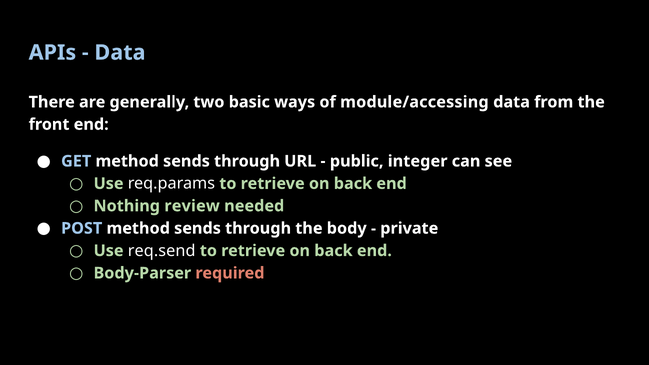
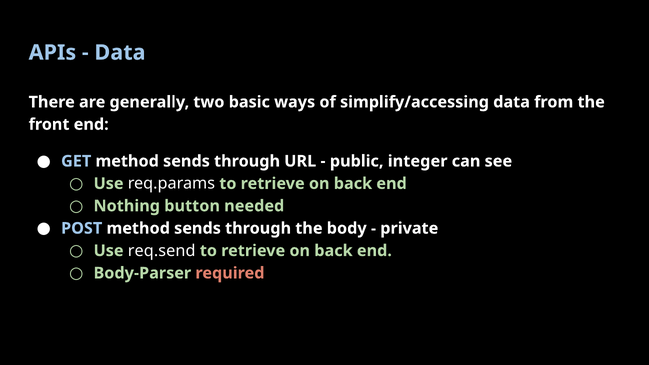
module/accessing: module/accessing -> simplify/accessing (415, 102)
review: review -> button (192, 206)
